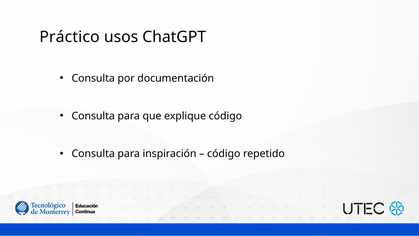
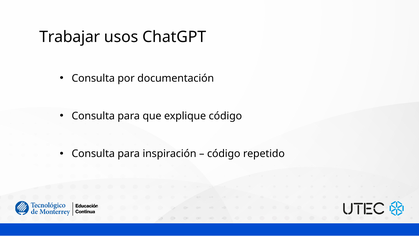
Práctico: Práctico -> Trabajar (70, 37)
